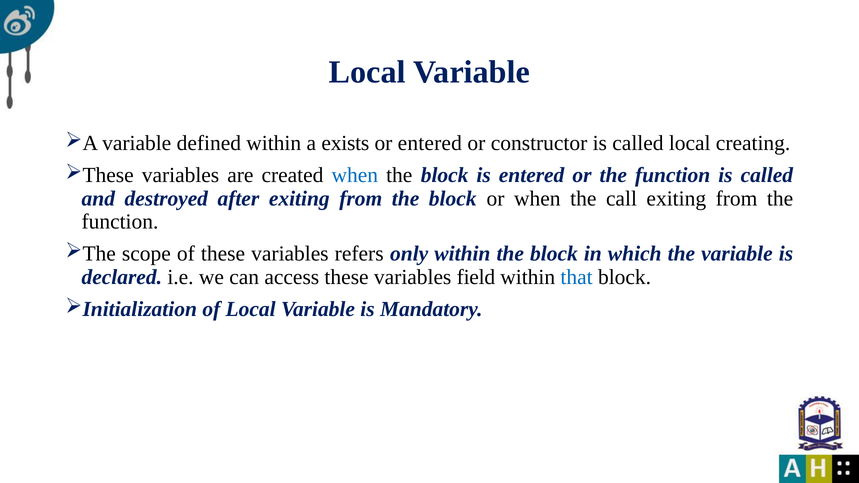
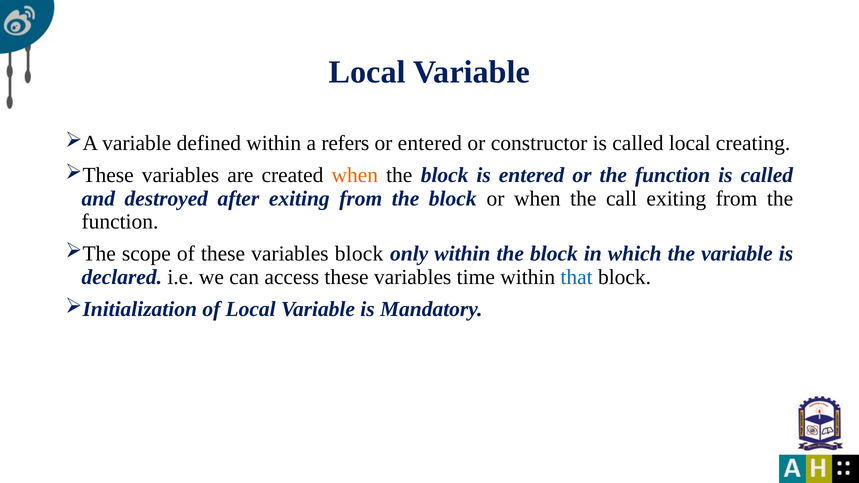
exists: exists -> refers (345, 143)
when colour: blue -> orange (355, 175)
variables refers: refers -> block (359, 254)
field: field -> time (476, 277)
